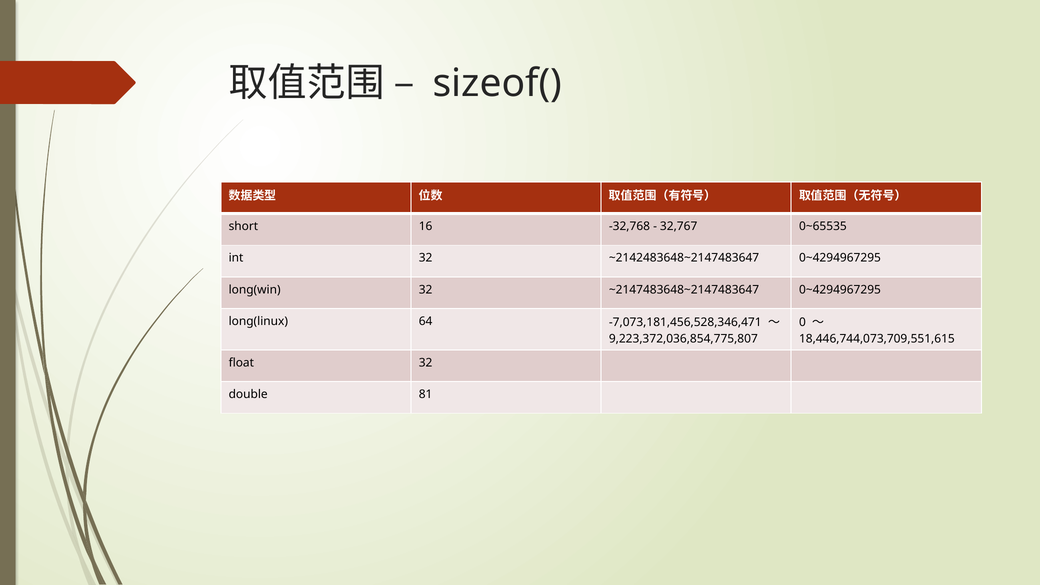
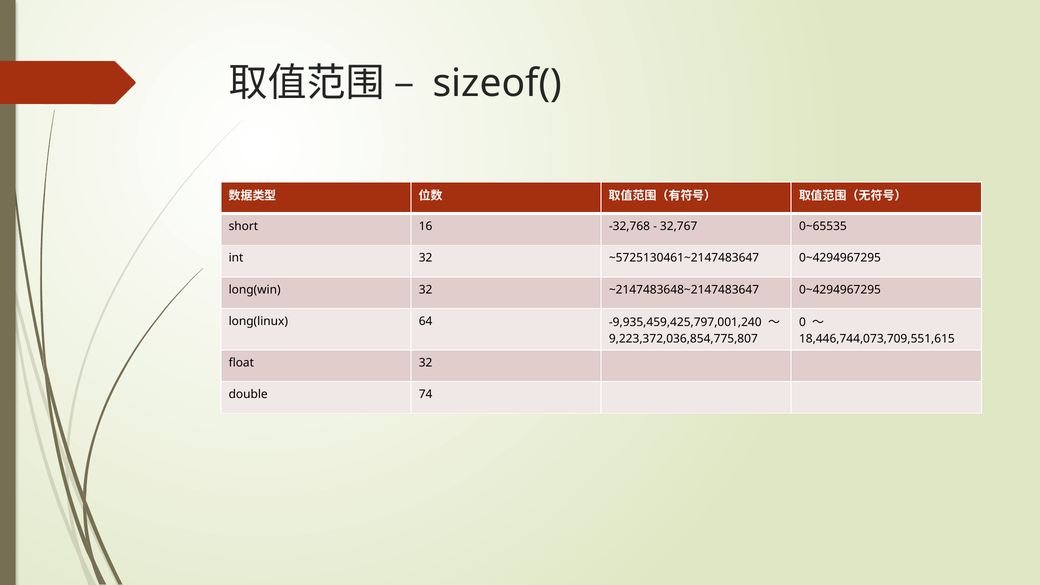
~2142483648~2147483647: ~2142483648~2147483647 -> ~5725130461~2147483647 (684, 258)
-7,073,181,456,528,346,471: -7,073,181,456,528,346,471 -> -9,935,459,425,797,001,240 (685, 322)
81: 81 -> 74 (426, 394)
